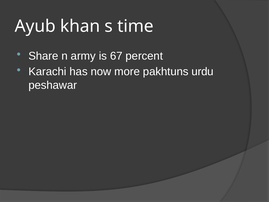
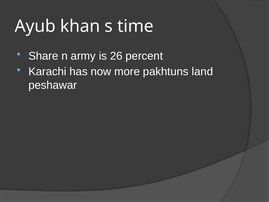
67: 67 -> 26 (116, 56)
urdu: urdu -> land (202, 72)
